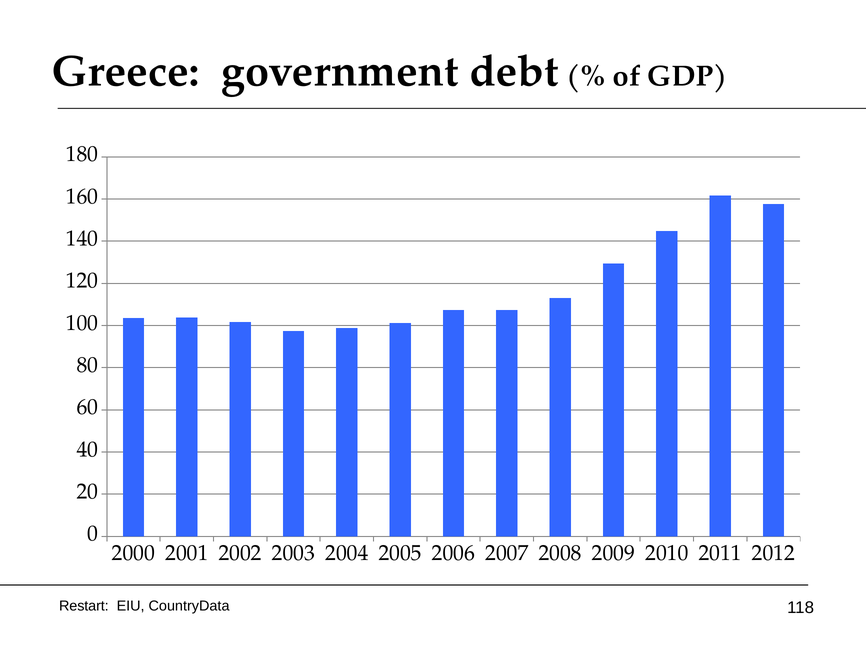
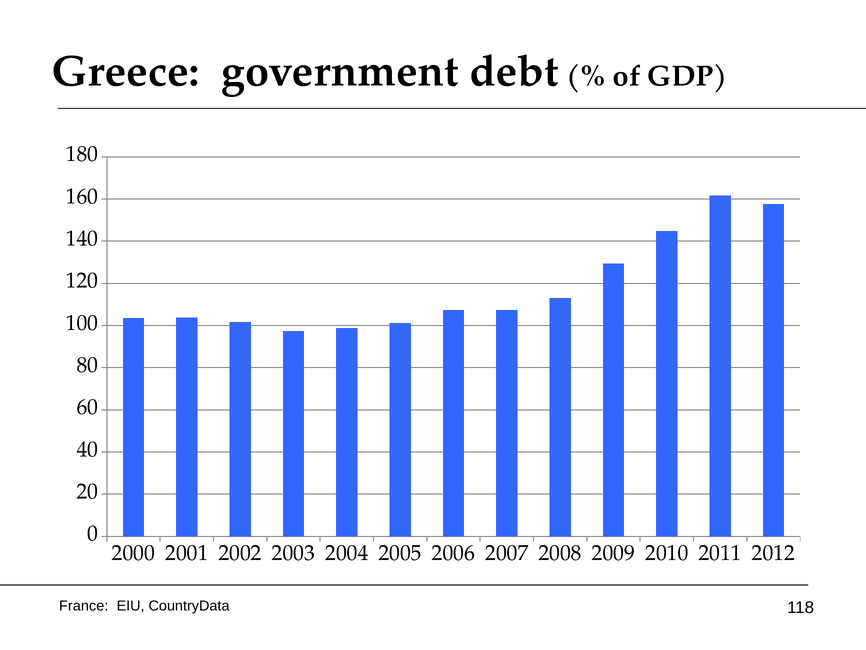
Restart: Restart -> France (84, 606)
